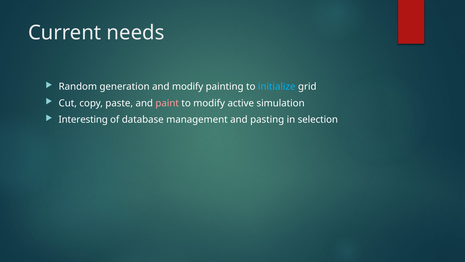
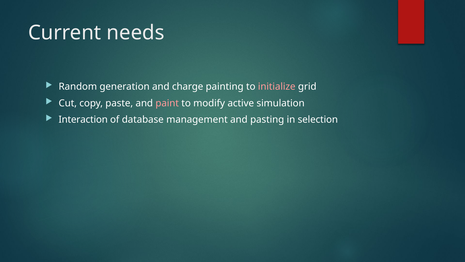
and modify: modify -> charge (188, 87)
initialize colour: light blue -> pink (277, 87)
Interesting: Interesting -> Interaction (83, 119)
